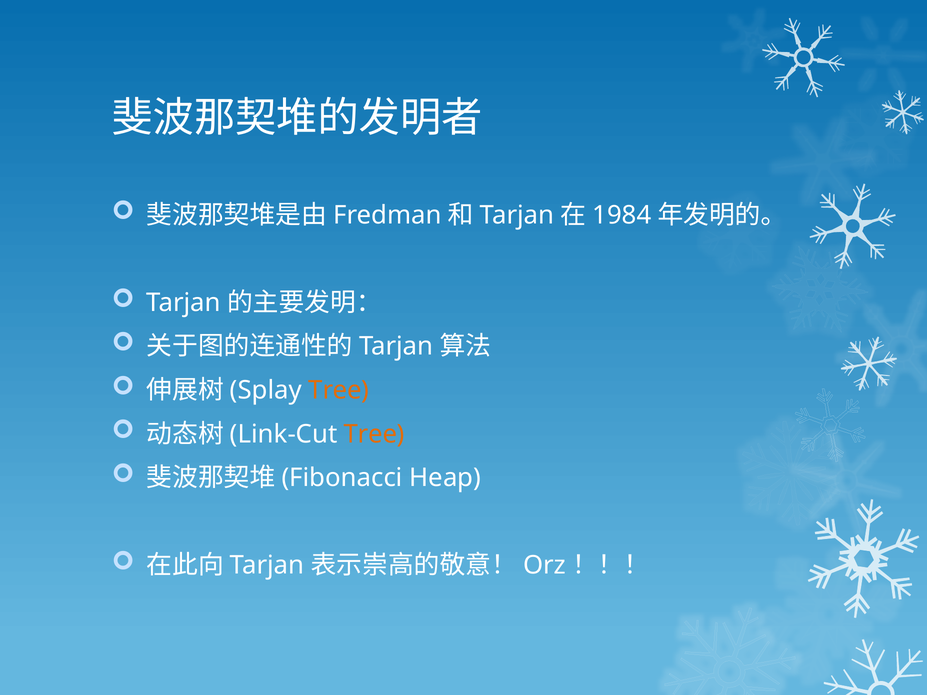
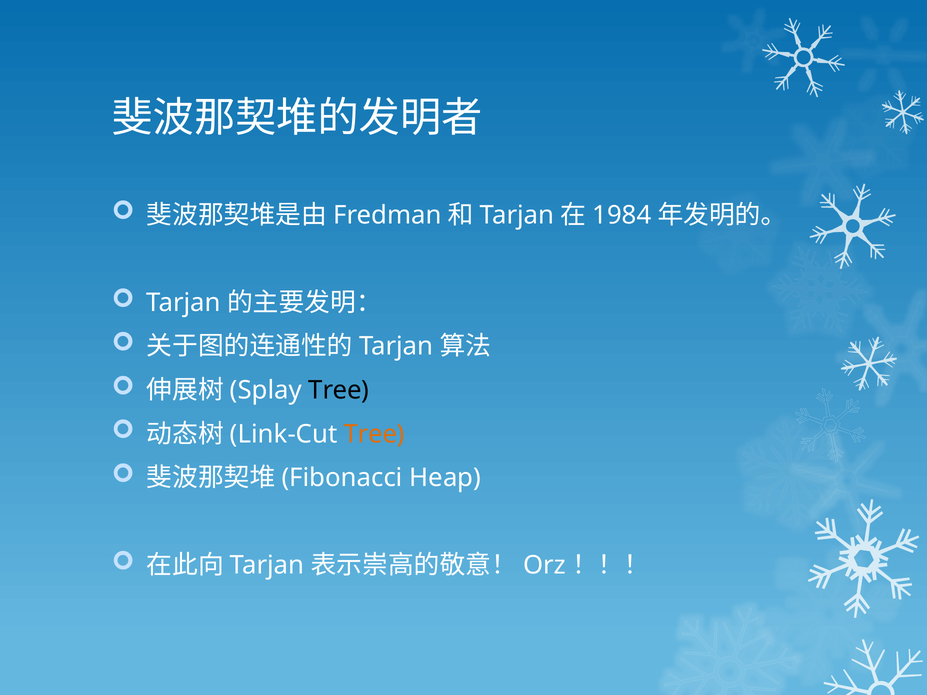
Tree colour: orange -> black (339, 390)
